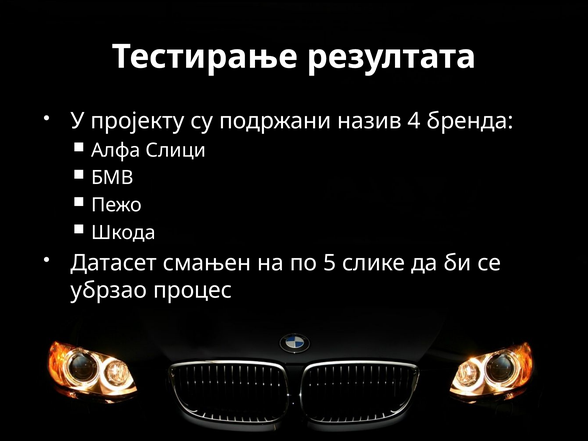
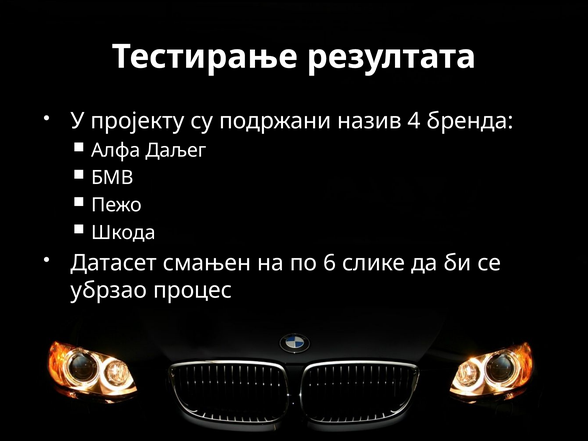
Слици: Слици -> Даљег (176, 150)
5: 5 -> 6 (330, 263)
